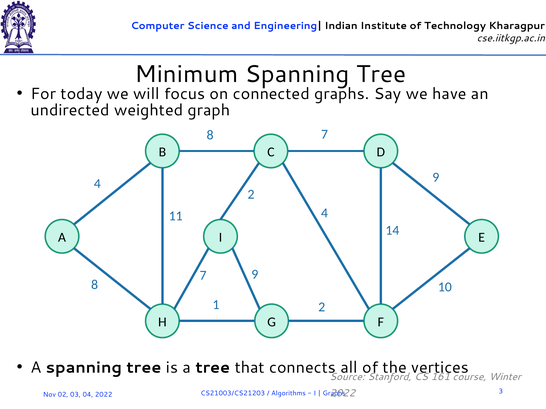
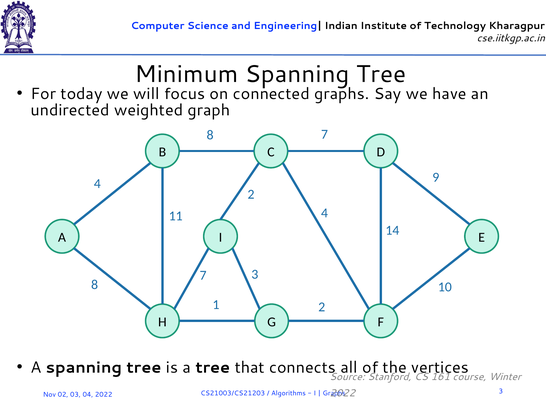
9: 9 -> 3 (255, 275)
